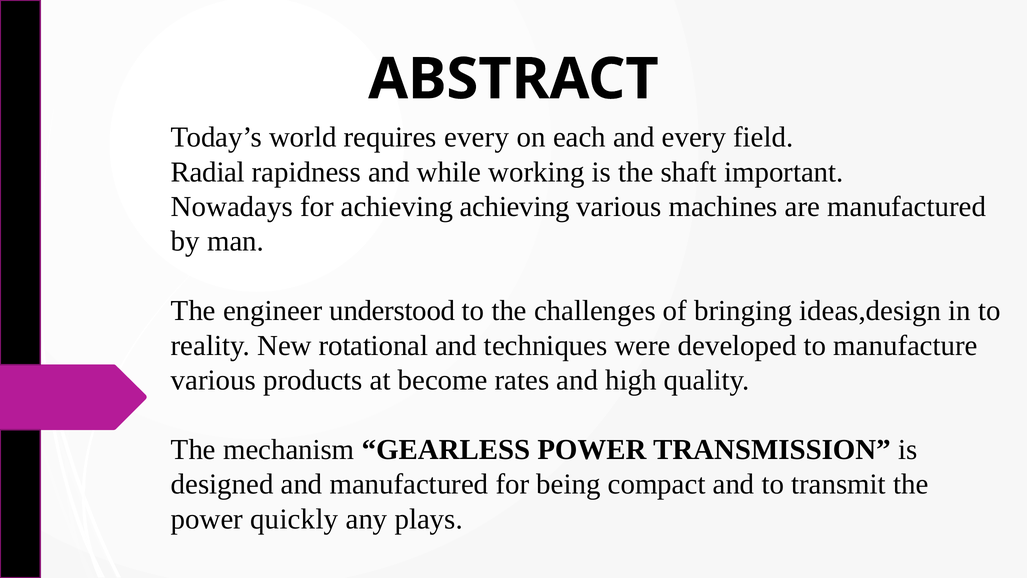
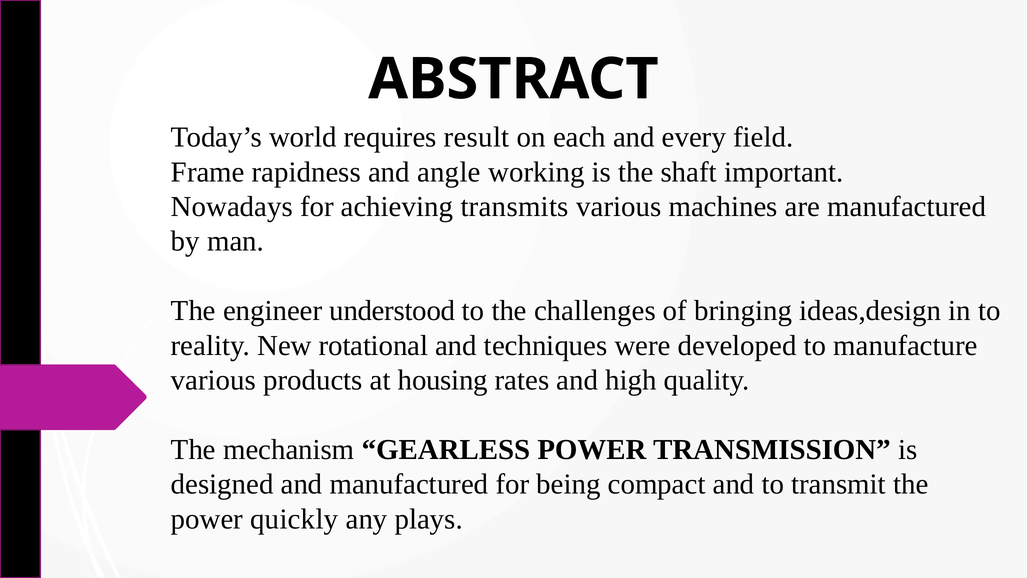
requires every: every -> result (477, 137)
Radial: Radial -> Frame (208, 172)
while: while -> angle (449, 172)
achieving achieving: achieving -> transmits (515, 207)
become: become -> housing (443, 380)
